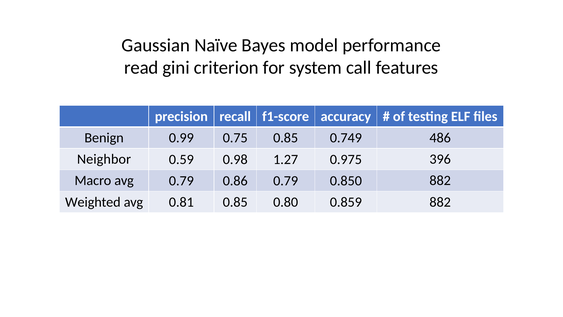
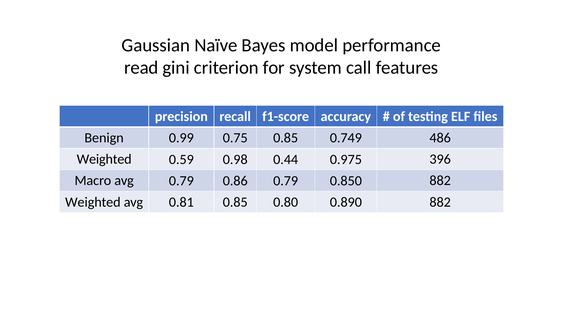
Neighbor: Neighbor -> Weighted (104, 159)
1.27: 1.27 -> 0.44 (286, 159)
0.859: 0.859 -> 0.890 (346, 202)
